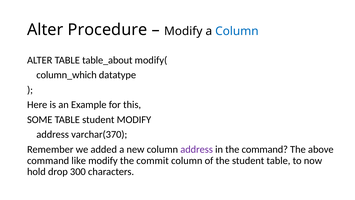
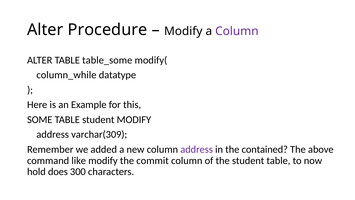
Column colour: blue -> purple (237, 31)
table_about: table_about -> table_some (107, 60)
column_which: column_which -> column_while (66, 75)
varchar(370: varchar(370 -> varchar(309 (99, 134)
the command: command -> contained (265, 149)
drop: drop -> does (58, 172)
